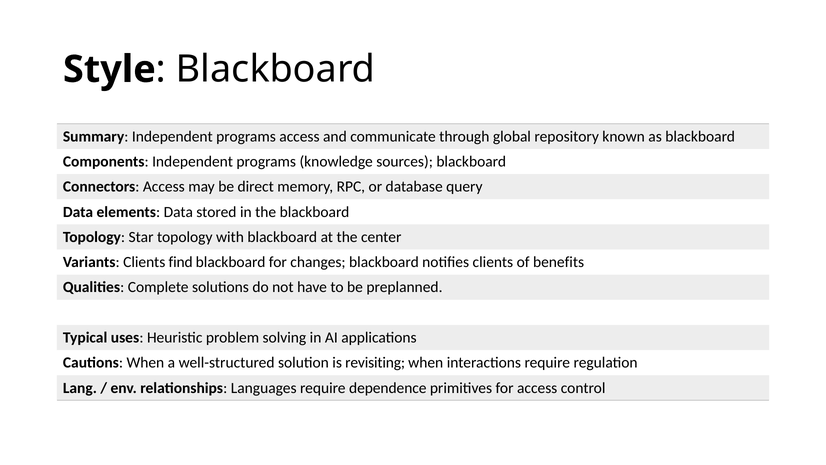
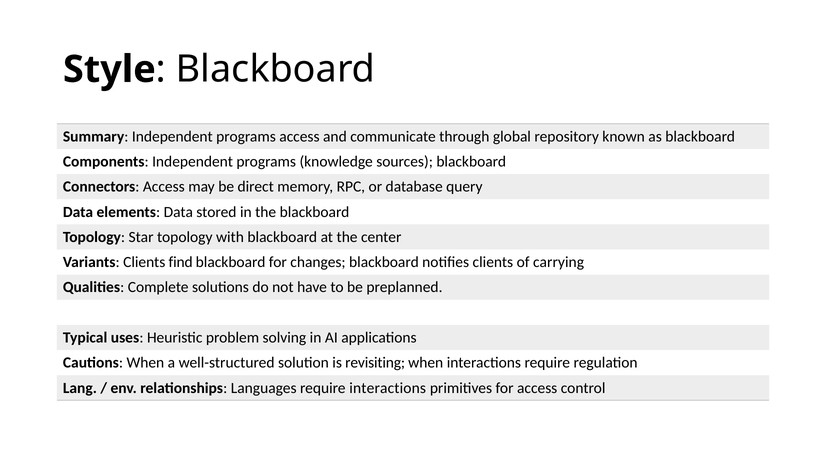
benefits: benefits -> carrying (559, 262)
require dependence: dependence -> interactions (388, 388)
